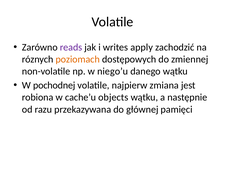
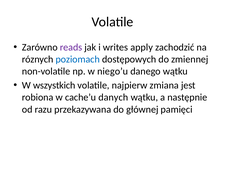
poziomach colour: orange -> blue (78, 59)
pochodnej: pochodnej -> wszystkich (54, 85)
objects: objects -> danych (113, 97)
